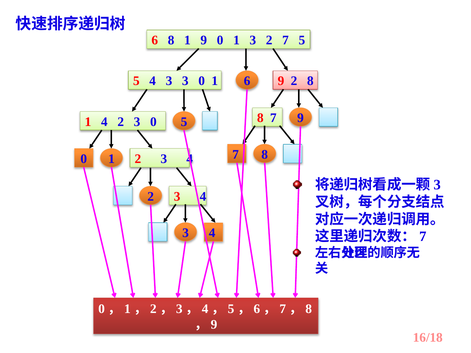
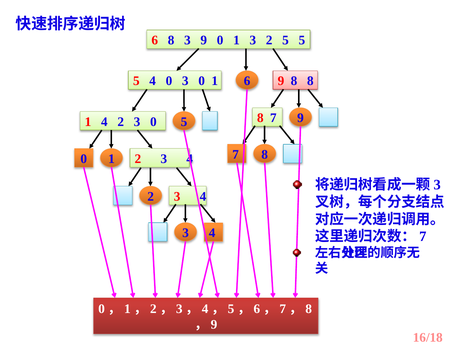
8 1: 1 -> 3 (187, 40)
2 7: 7 -> 5 (286, 40)
4 3: 3 -> 0 (169, 81)
9 2: 2 -> 8 (294, 81)
